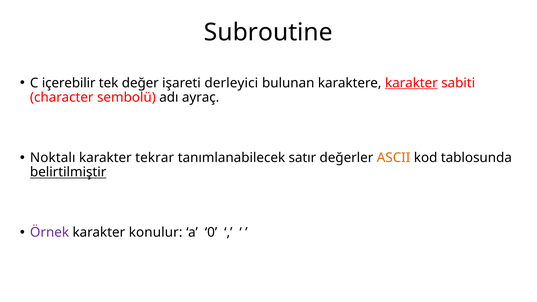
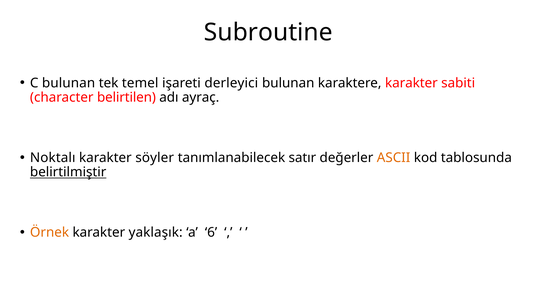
C içerebilir: içerebilir -> bulunan (69, 83)
değer: değer -> temel (140, 83)
karakter underline: present -> none (411, 83)
sembolü: sembolü -> belirtilen (126, 97)
tekrar: tekrar -> söyler (155, 158)
Örnek colour: purple -> orange (50, 232)
konulur: konulur -> yaklaşık (156, 232)
0: 0 -> 6 (211, 232)
